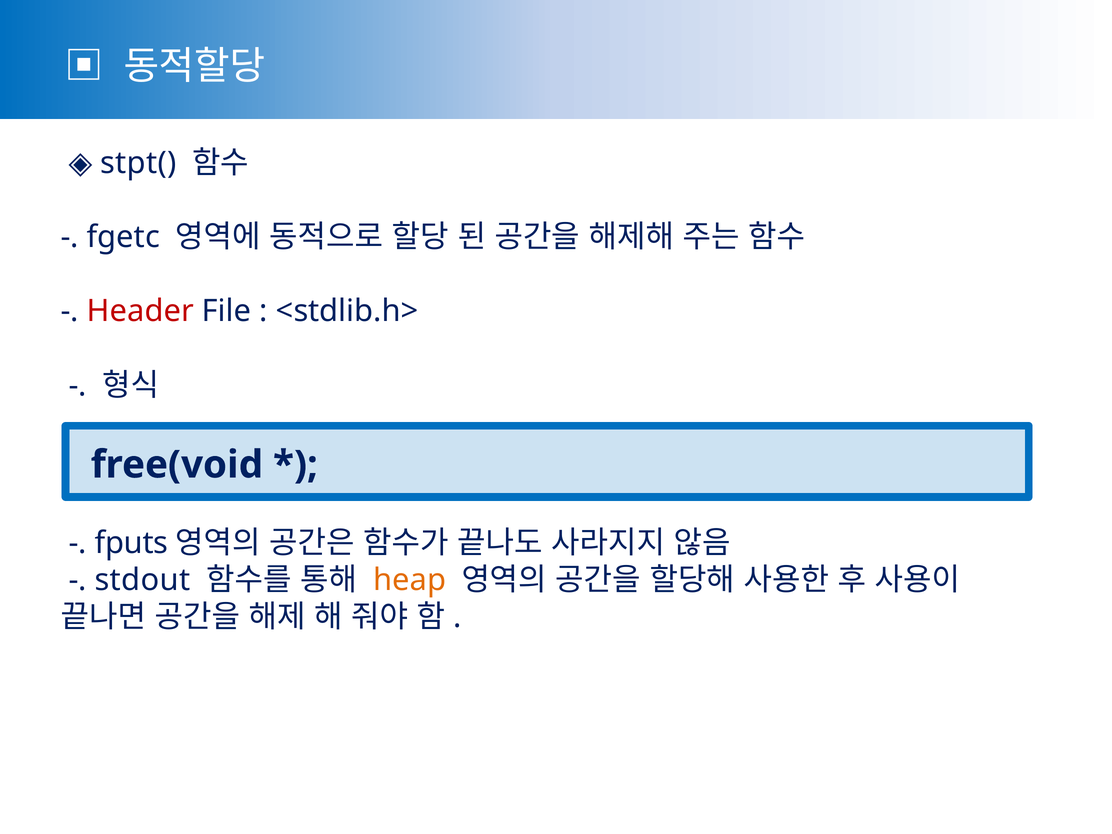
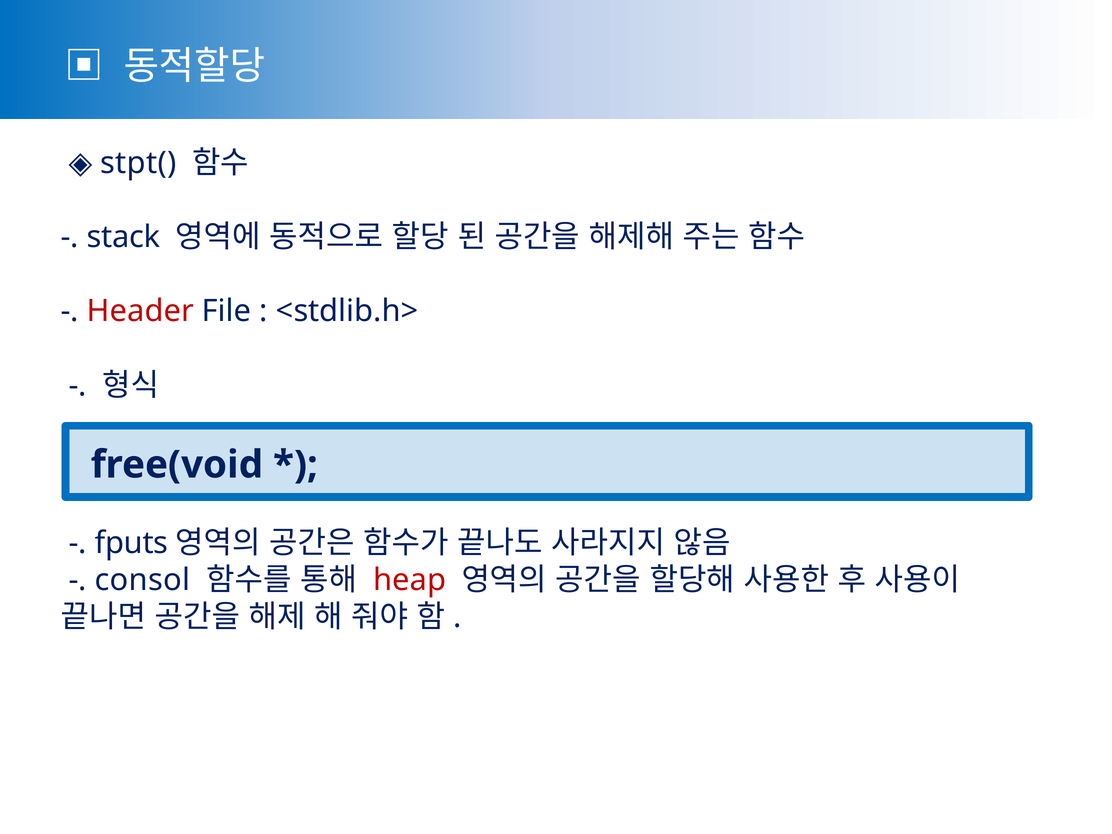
fgetc: fgetc -> stack (124, 237)
stdout: stdout -> consol (143, 580)
heap colour: orange -> red (410, 580)
